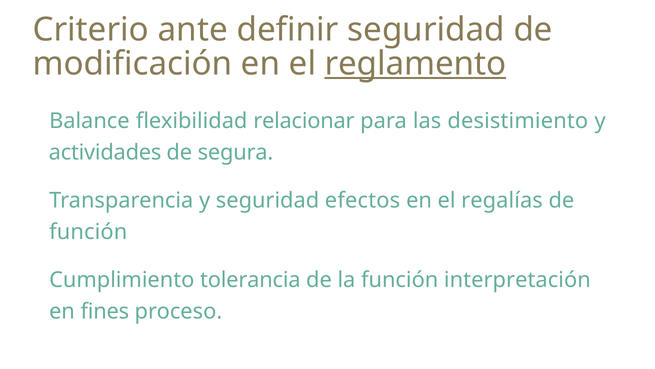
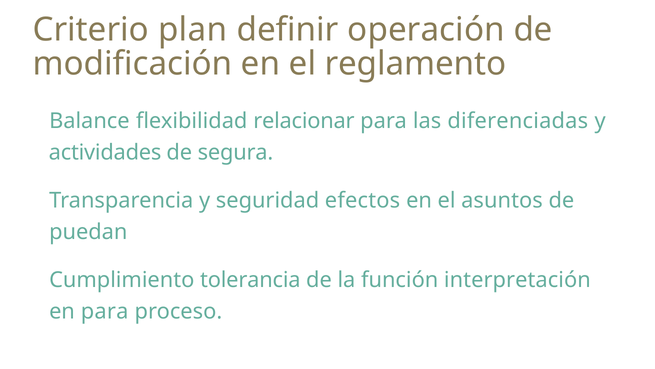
ante: ante -> plan (193, 30)
definir seguridad: seguridad -> operación (426, 30)
reglamento underline: present -> none (415, 64)
desistimiento: desistimiento -> diferenciadas (518, 121)
regalías: regalías -> asuntos (502, 200)
función: función -> puedan (88, 232)
en fines: fines -> para (105, 311)
